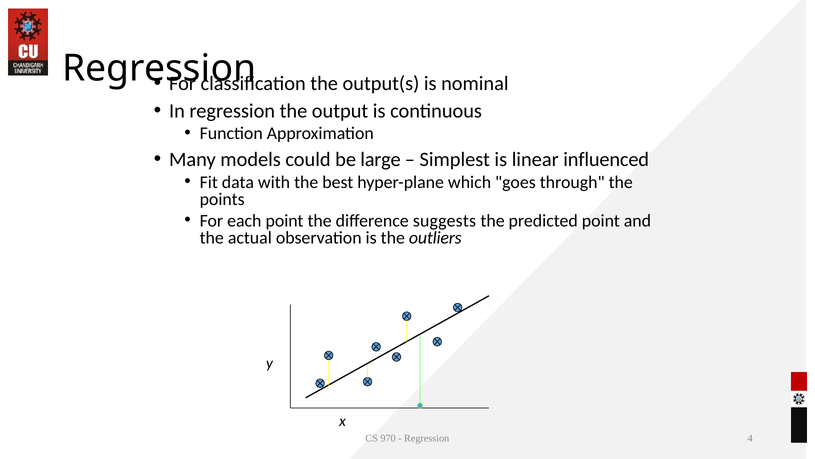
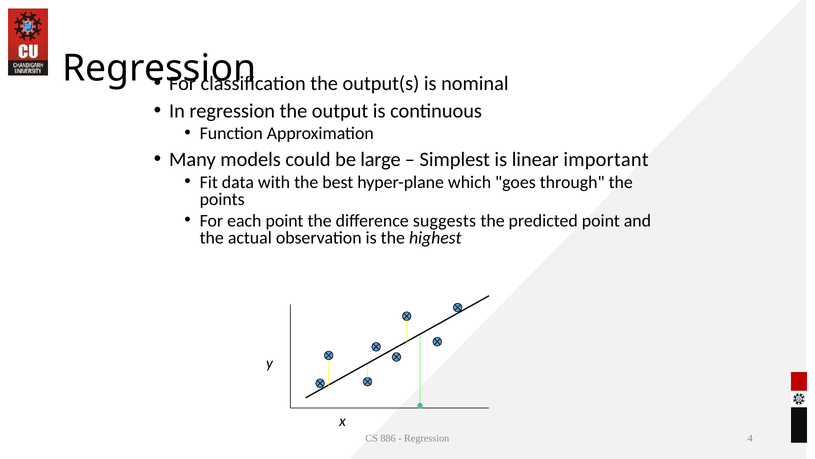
influenced: influenced -> important (606, 159)
outliers: outliers -> highest (435, 238)
970: 970 -> 886 (388, 438)
